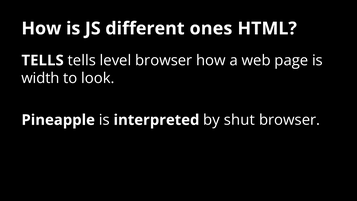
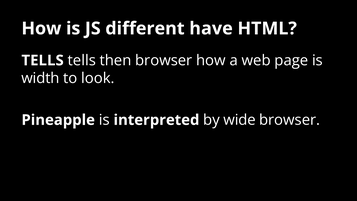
ones: ones -> have (211, 28)
level: level -> then (116, 60)
shut: shut -> wide (240, 120)
